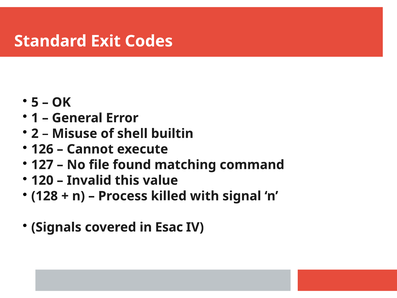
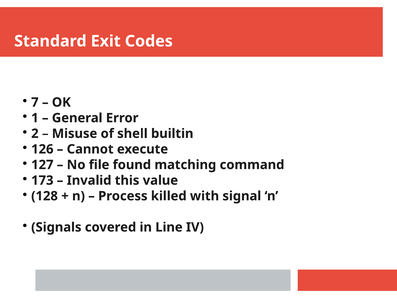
5: 5 -> 7 (35, 102)
120: 120 -> 173 (42, 180)
Esac: Esac -> Line (169, 227)
